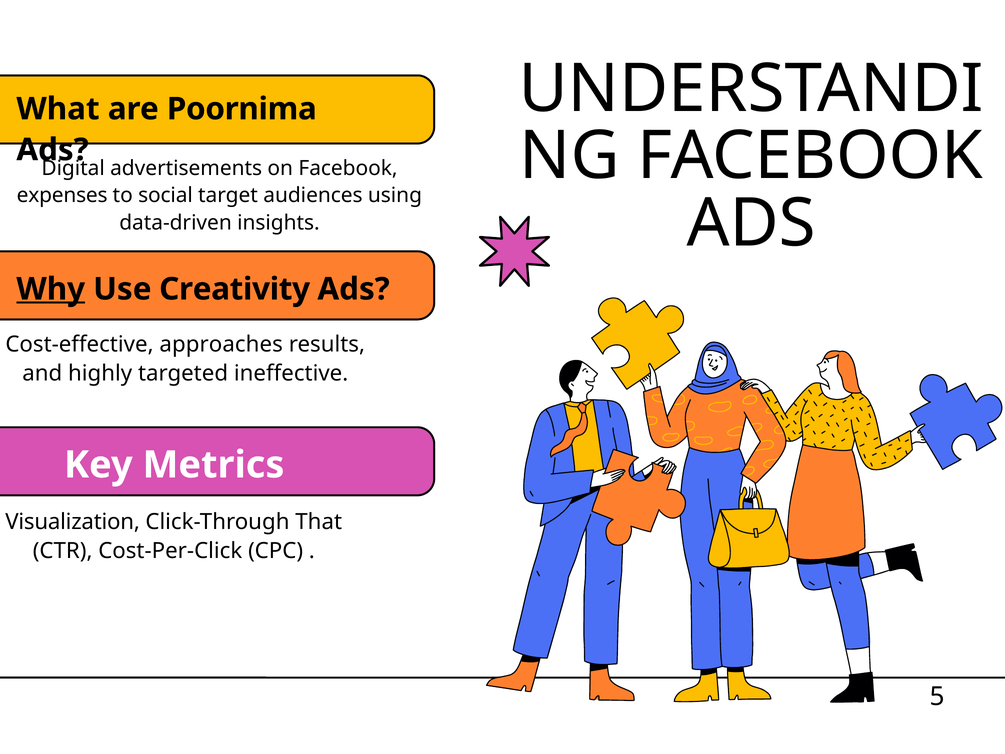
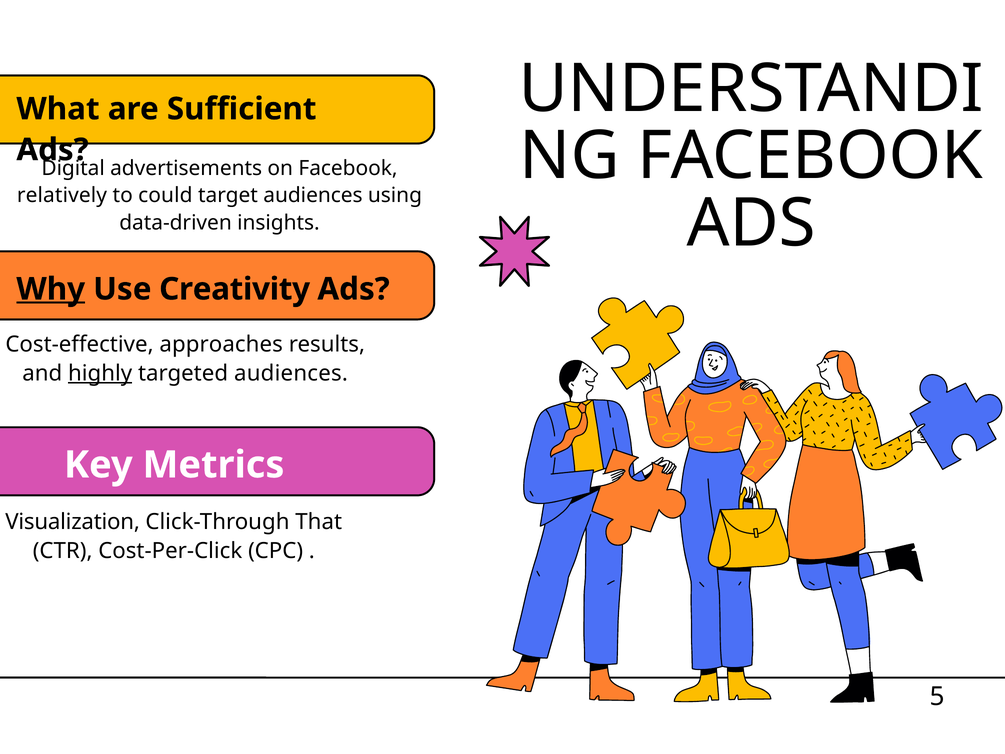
Poornima: Poornima -> Sufficient (242, 109)
expenses: expenses -> relatively (62, 195)
social: social -> could (165, 195)
highly underline: none -> present (100, 373)
targeted ineffective: ineffective -> audiences (291, 373)
